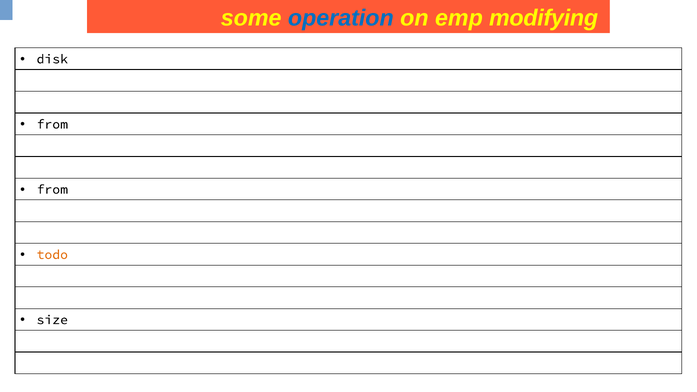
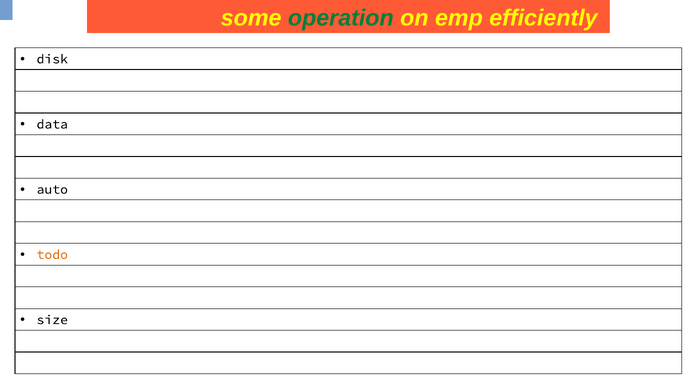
operation colour: blue -> green (341, 18)
modifying: modifying -> efficiently (543, 18)
from: from -> data (52, 124)
from: from -> auto (52, 189)
